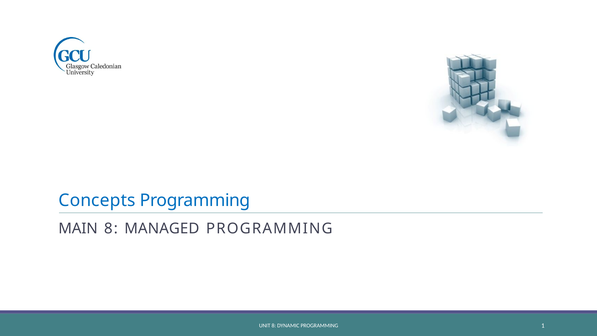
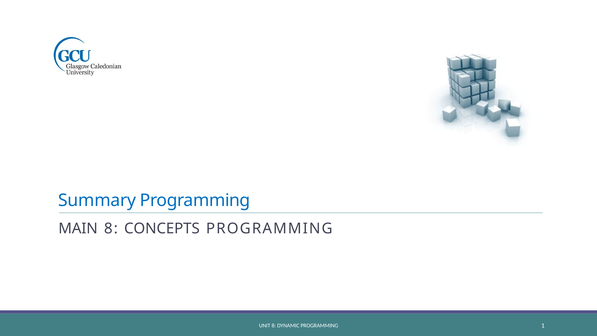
Concepts: Concepts -> Summary (97, 200)
MANAGED: MANAGED -> CONCEPTS (162, 228)
